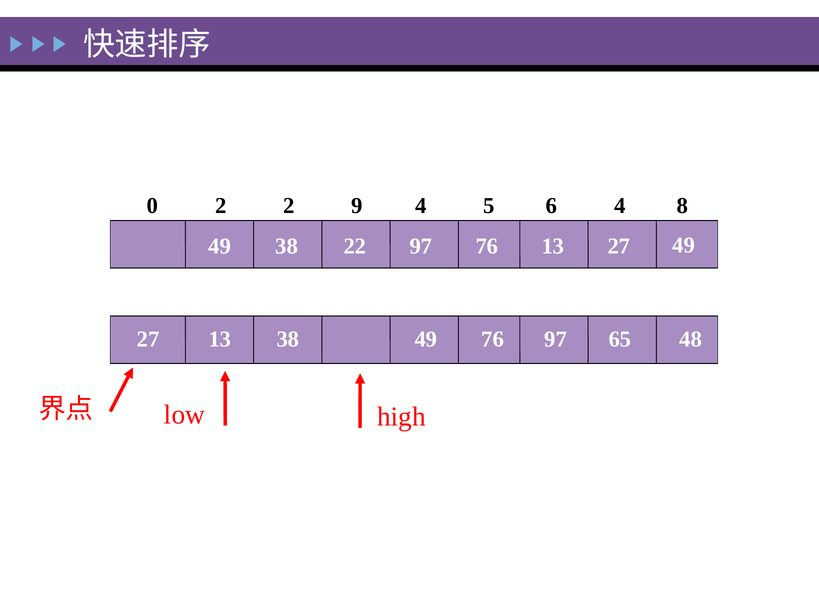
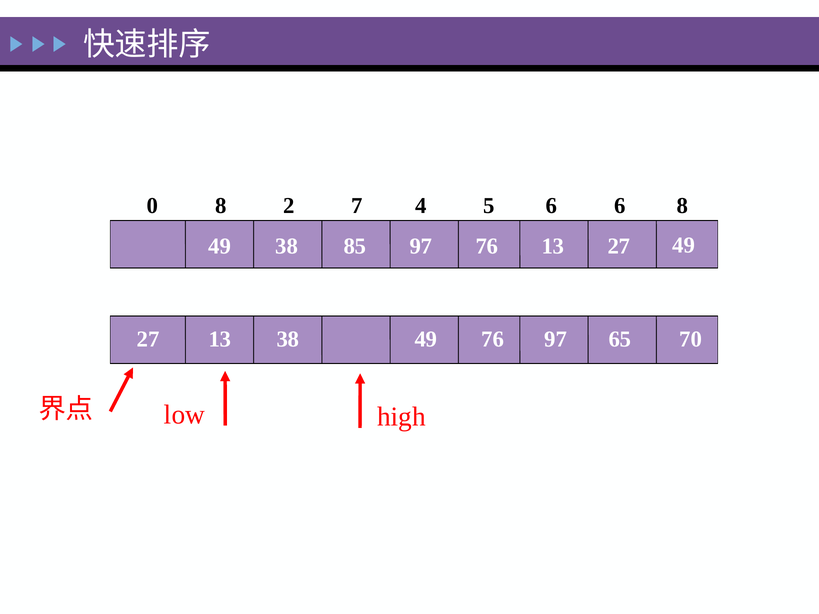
0 2: 2 -> 8 (221, 206)
9: 9 -> 7 (357, 206)
6 4: 4 -> 6 (620, 206)
22: 22 -> 85 (355, 247)
48: 48 -> 70 (691, 340)
